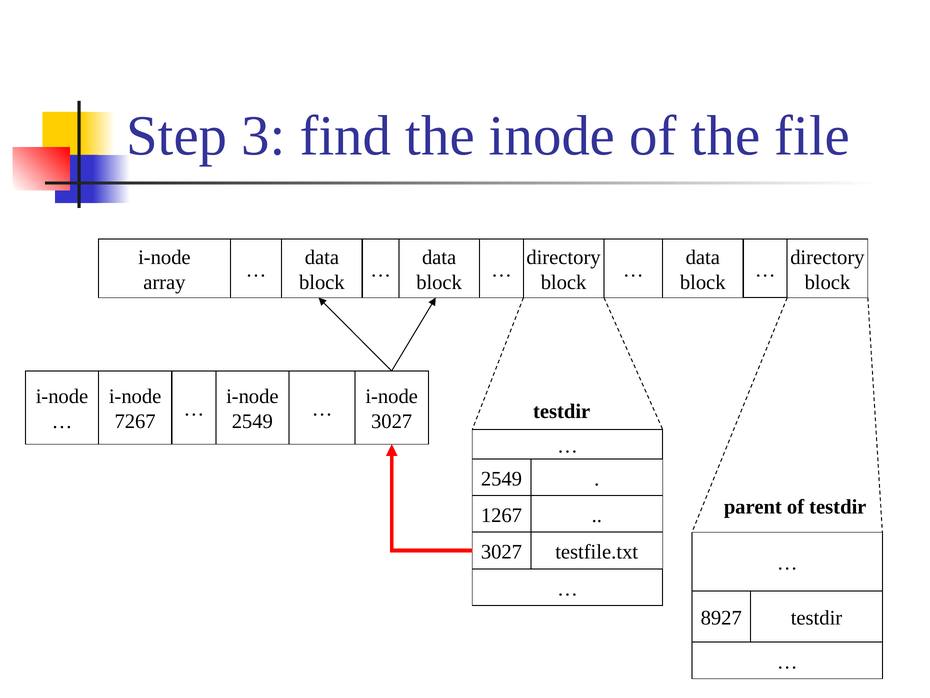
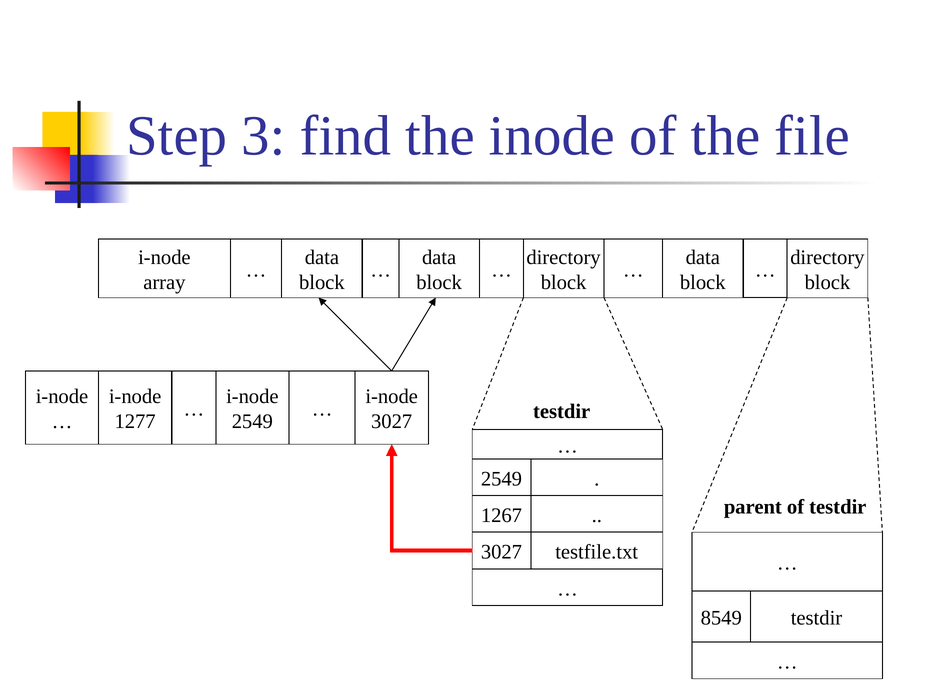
7267: 7267 -> 1277 (135, 421)
8927: 8927 -> 8549 (721, 617)
